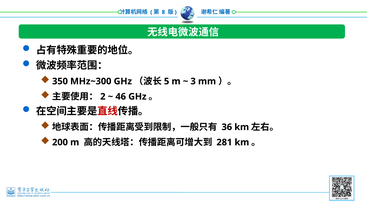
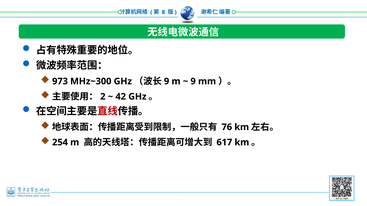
350: 350 -> 973 (60, 81)
5: 5 -> 9 (167, 81)
3: 3 -> 9 (193, 81)
46: 46 -> 42 (121, 97)
36: 36 -> 76 (227, 127)
200: 200 -> 254 (60, 143)
281: 281 -> 617 (224, 143)
